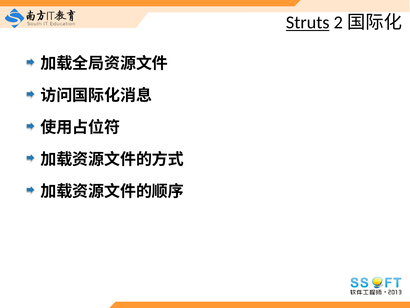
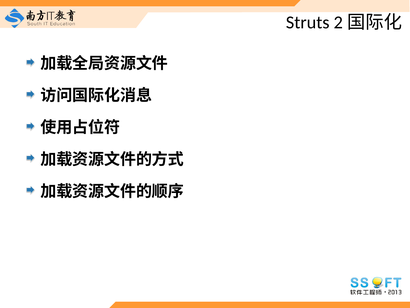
Struts underline: present -> none (308, 23)
